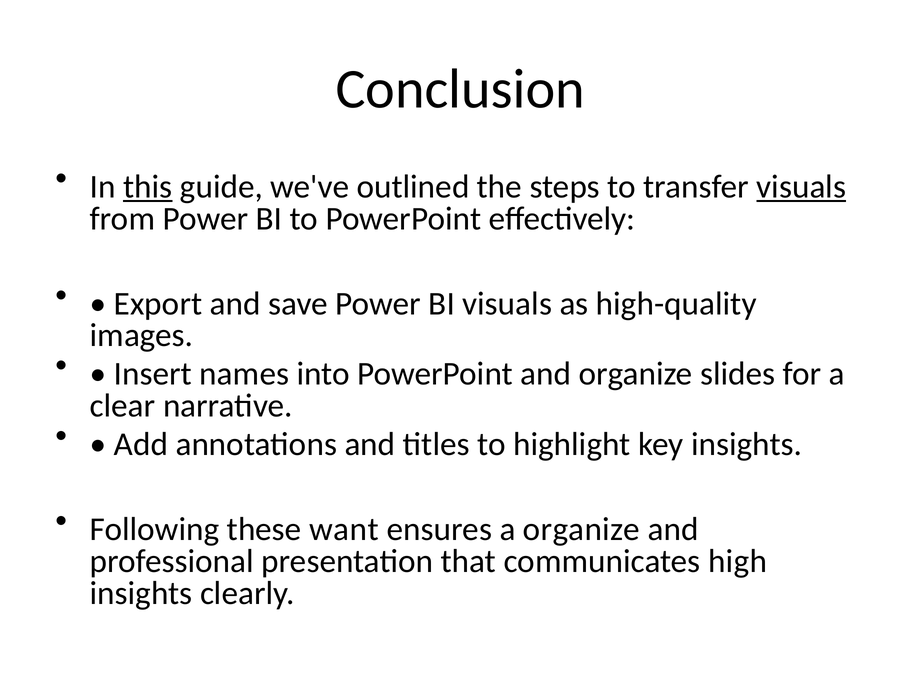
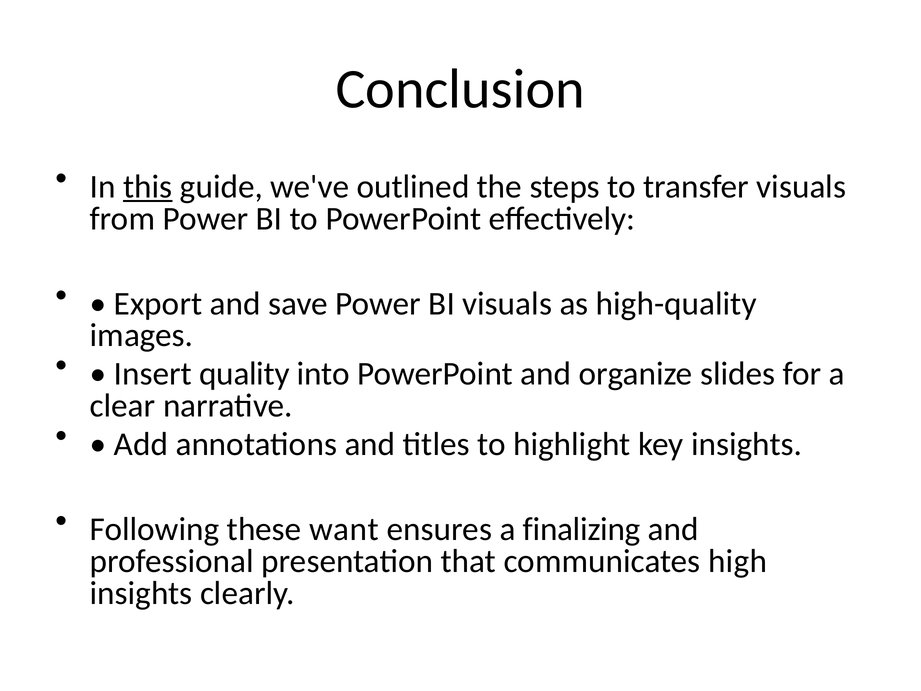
visuals underline: present -> none (801, 187)
names: names -> quality (244, 374)
a organize: organize -> finalizing (582, 529)
